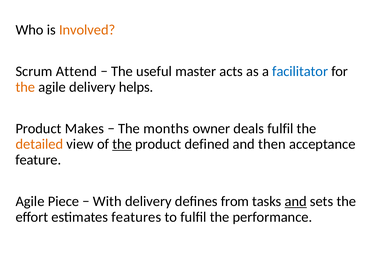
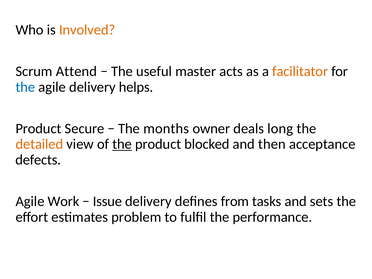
facilitator colour: blue -> orange (300, 71)
the colour: orange -> blue (25, 87)
Makes: Makes -> Secure (85, 129)
deals fulfil: fulfil -> long (280, 129)
defined: defined -> blocked (207, 144)
feature: feature -> defects (38, 160)
Piece: Piece -> Work (64, 201)
With: With -> Issue (107, 201)
and underline: present -> none (296, 201)
features: features -> problem (136, 217)
